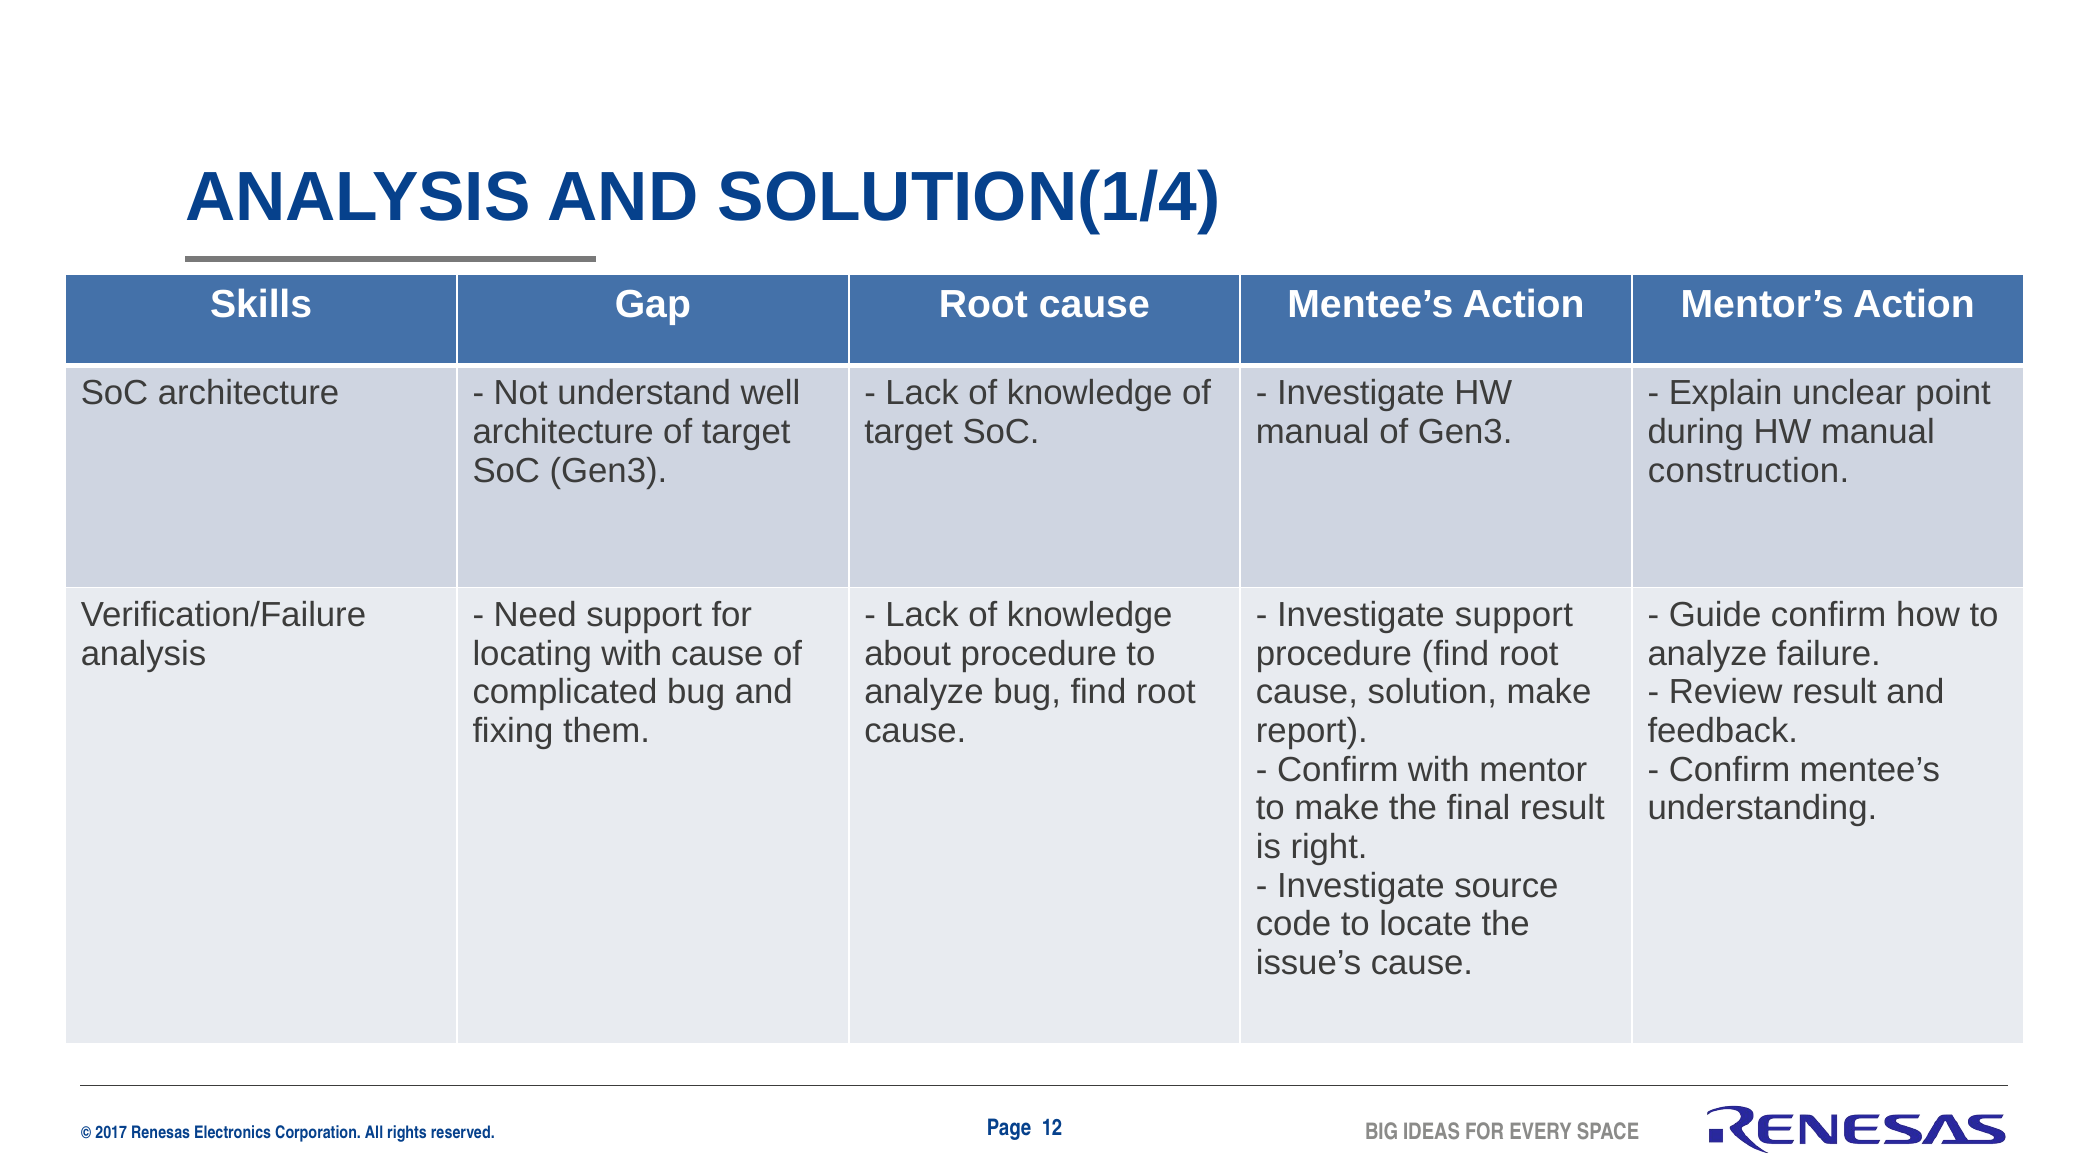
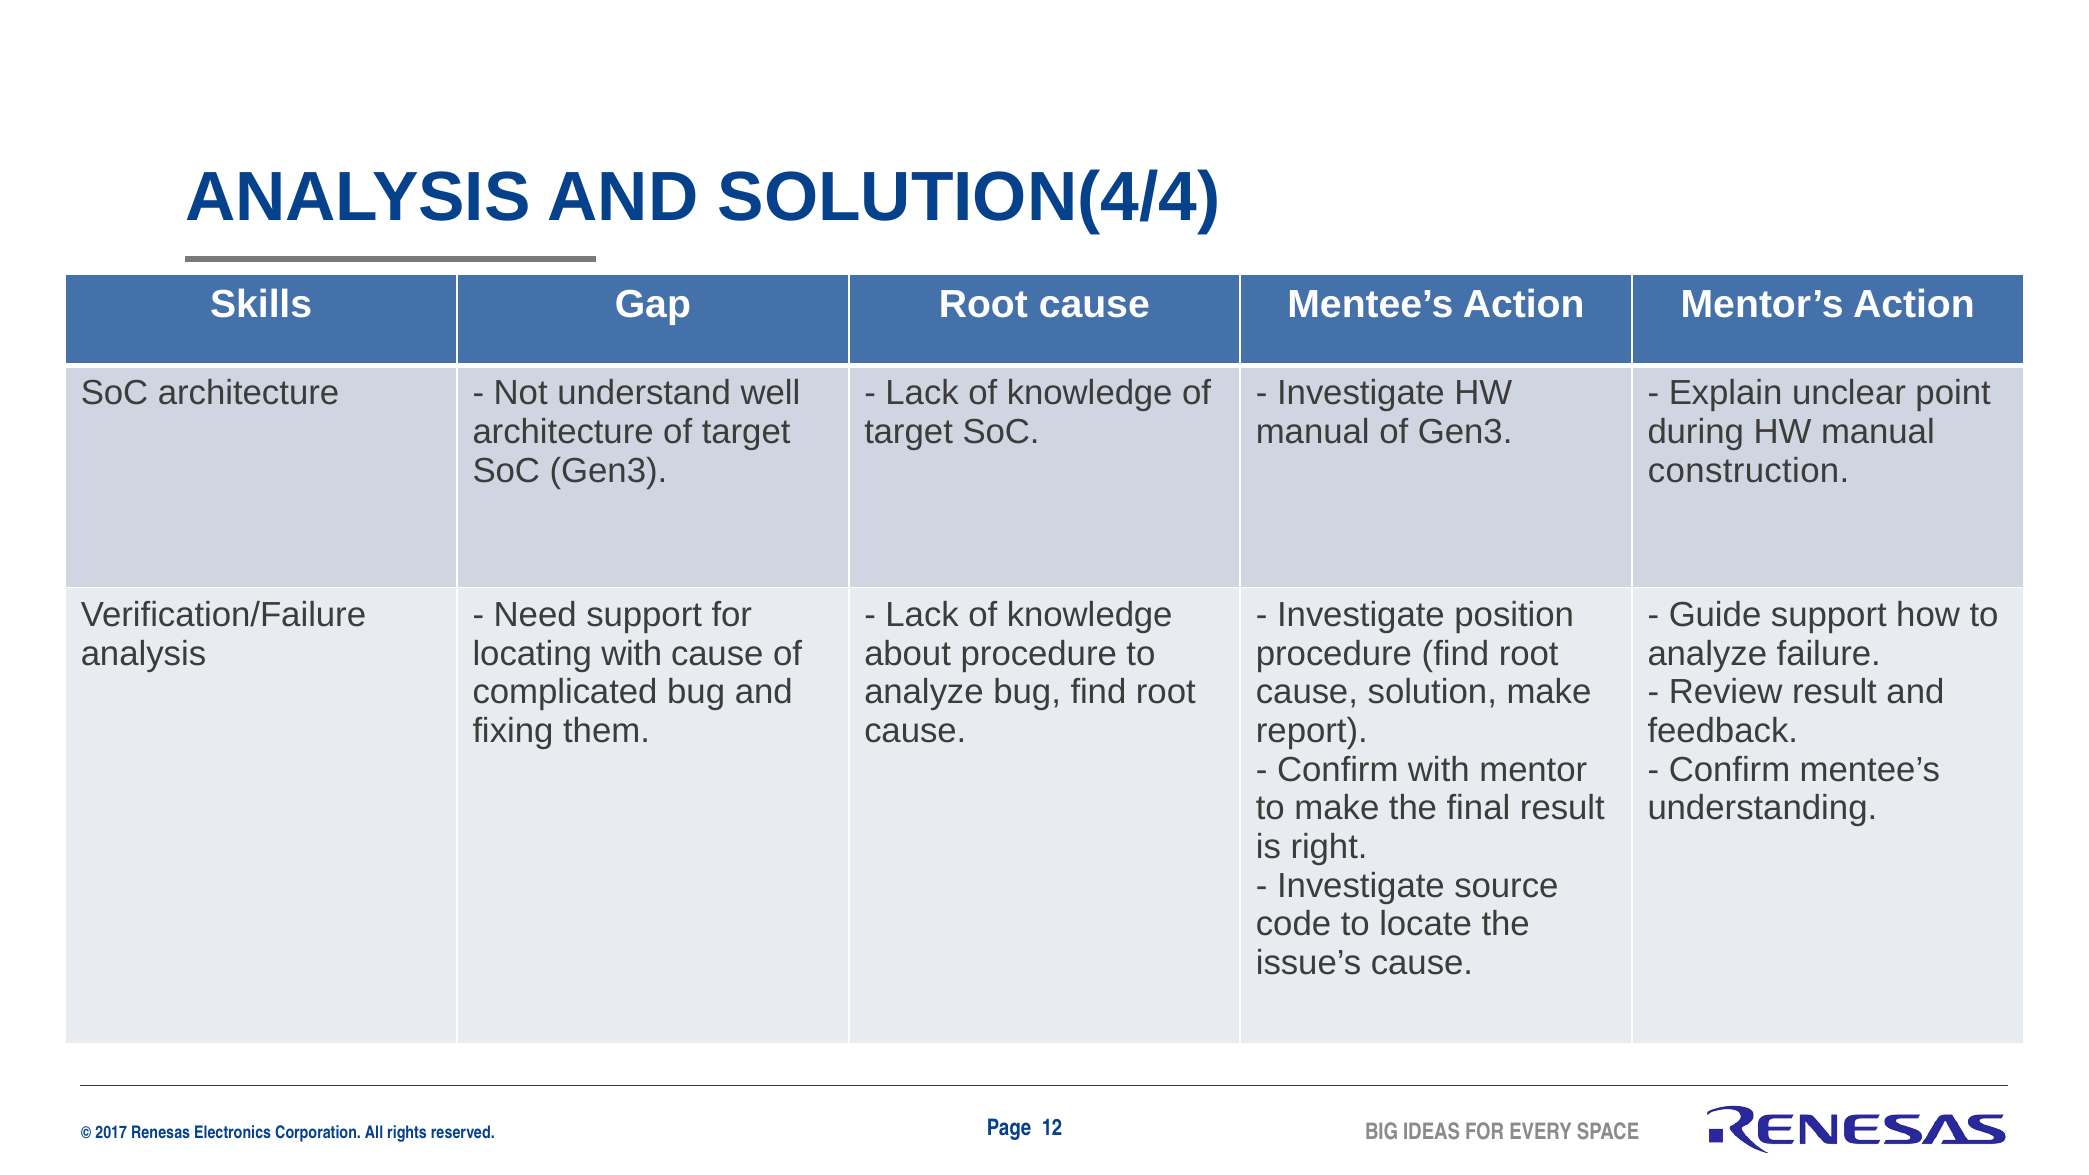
SOLUTION(1/4: SOLUTION(1/4 -> SOLUTION(4/4 (969, 198)
Investigate support: support -> position (1514, 615)
Guide confirm: confirm -> support (1829, 615)
